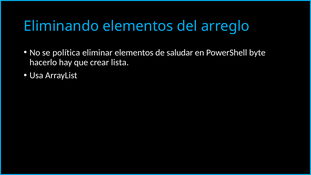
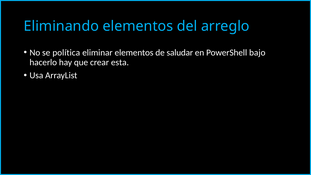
byte: byte -> bajo (257, 53)
lista: lista -> esta (120, 62)
